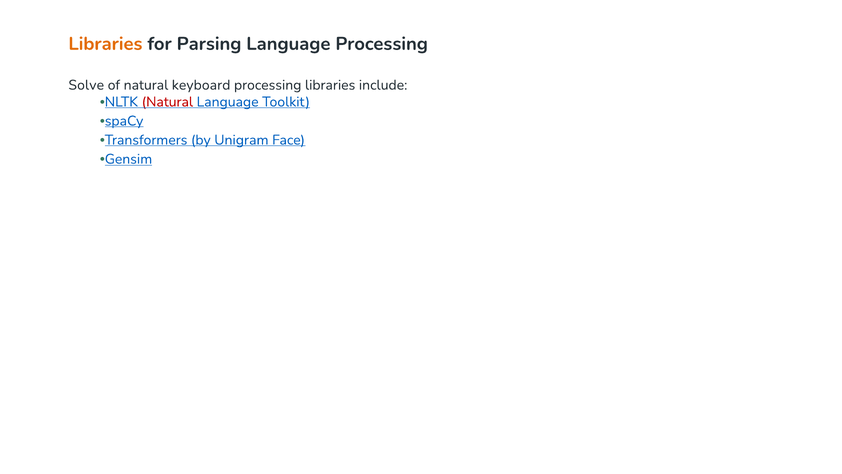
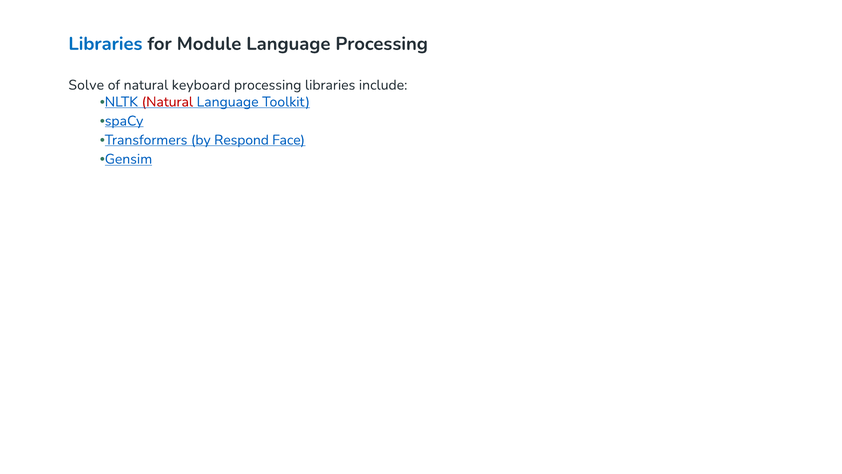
Libraries colour: orange -> blue (105, 44)
Parsing: Parsing -> Module (209, 44)
Unigram: Unigram -> Respond (242, 140)
